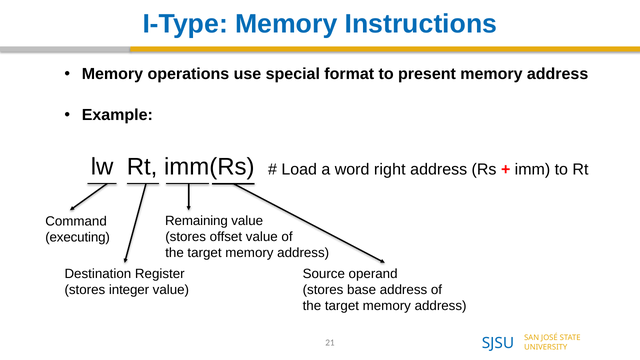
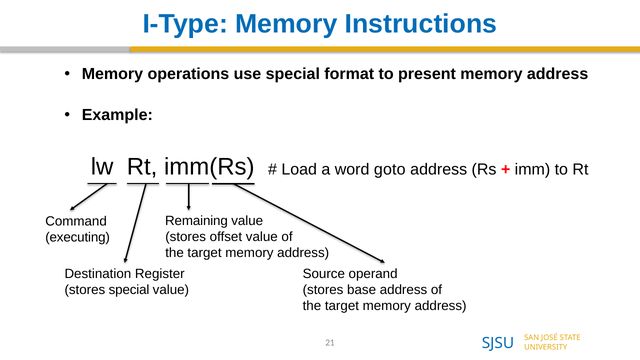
right: right -> goto (390, 170)
stores integer: integer -> special (129, 290)
